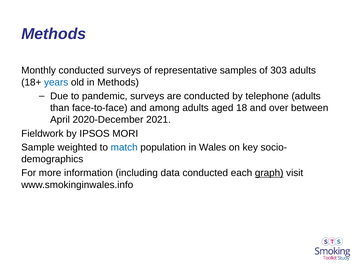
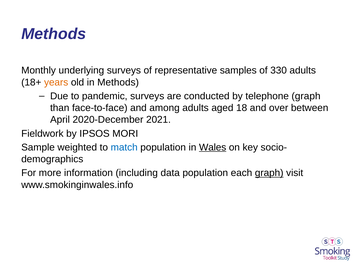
Monthly conducted: conducted -> underlying (81, 71)
303: 303 -> 330 (279, 71)
years colour: blue -> orange (56, 82)
telephone adults: adults -> graph (306, 96)
Wales underline: none -> present (213, 147)
data conducted: conducted -> population (205, 173)
